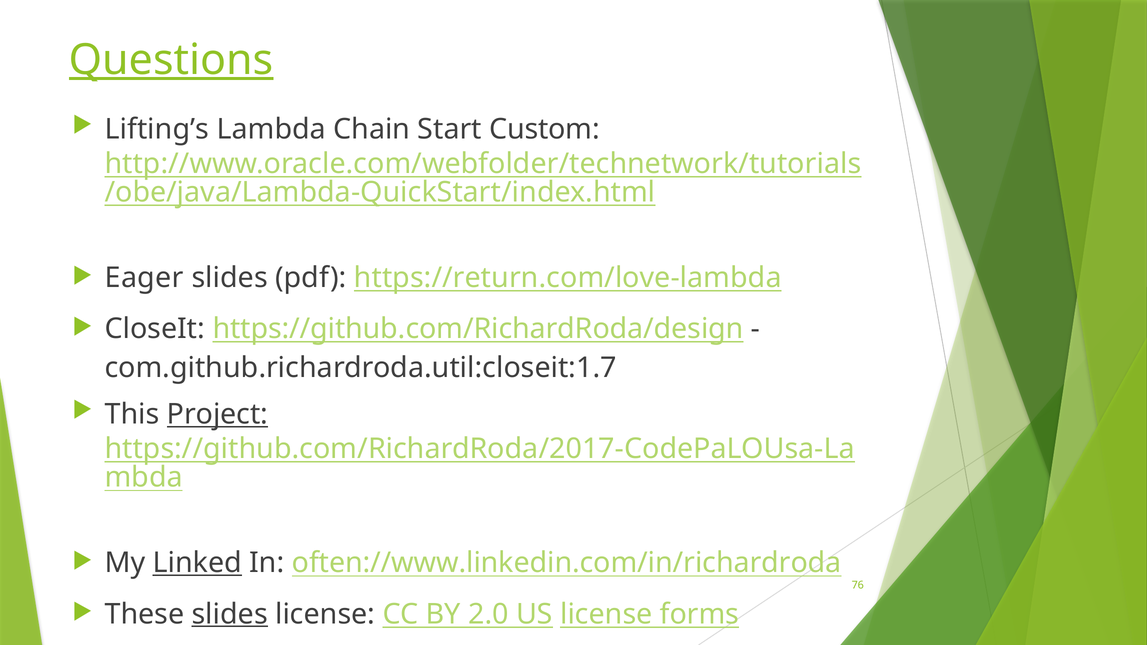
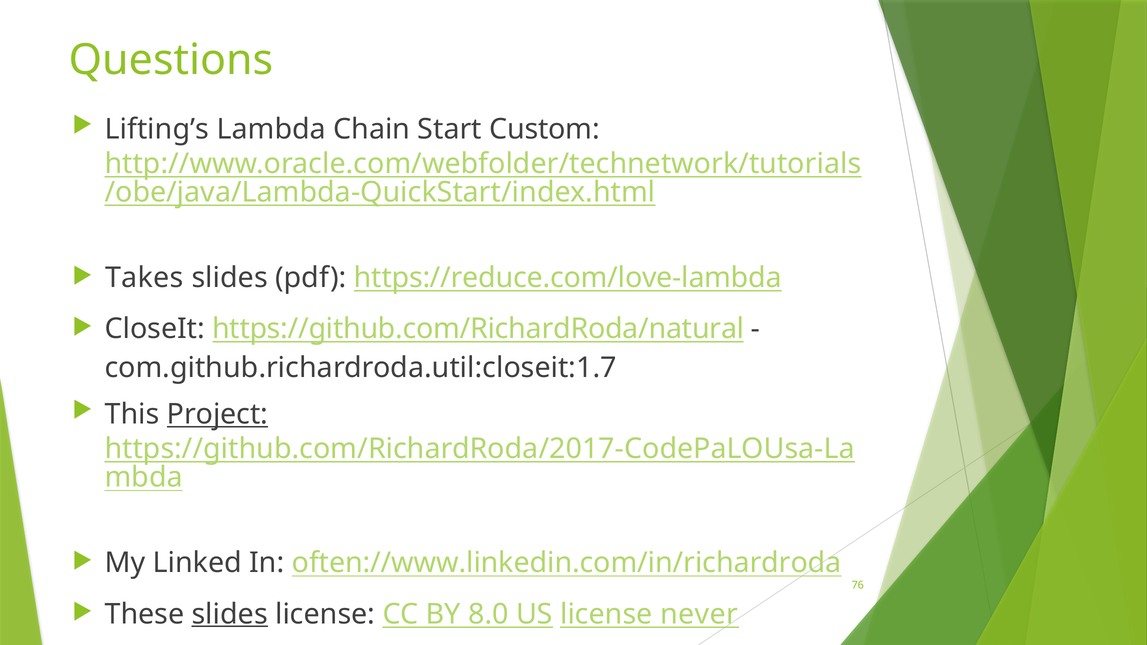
Questions underline: present -> none (171, 60)
Eager: Eager -> Takes (144, 278)
https://return.com/love-lambda: https://return.com/love-lambda -> https://reduce.com/love-lambda (568, 278)
https://github.com/RichardRoda/design: https://github.com/RichardRoda/design -> https://github.com/RichardRoda/natural (478, 329)
Linked underline: present -> none (197, 563)
2.0: 2.0 -> 8.0 (488, 614)
forms: forms -> never (699, 614)
